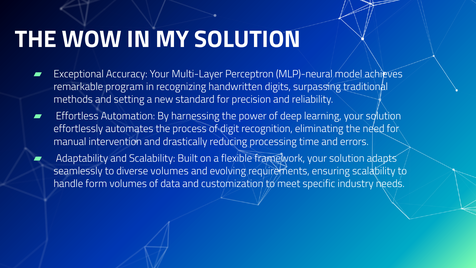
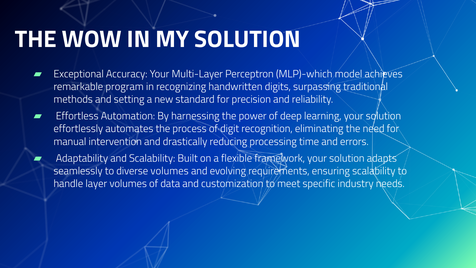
MLP)-neural: MLP)-neural -> MLP)-which (304, 74)
form: form -> layer (96, 183)
